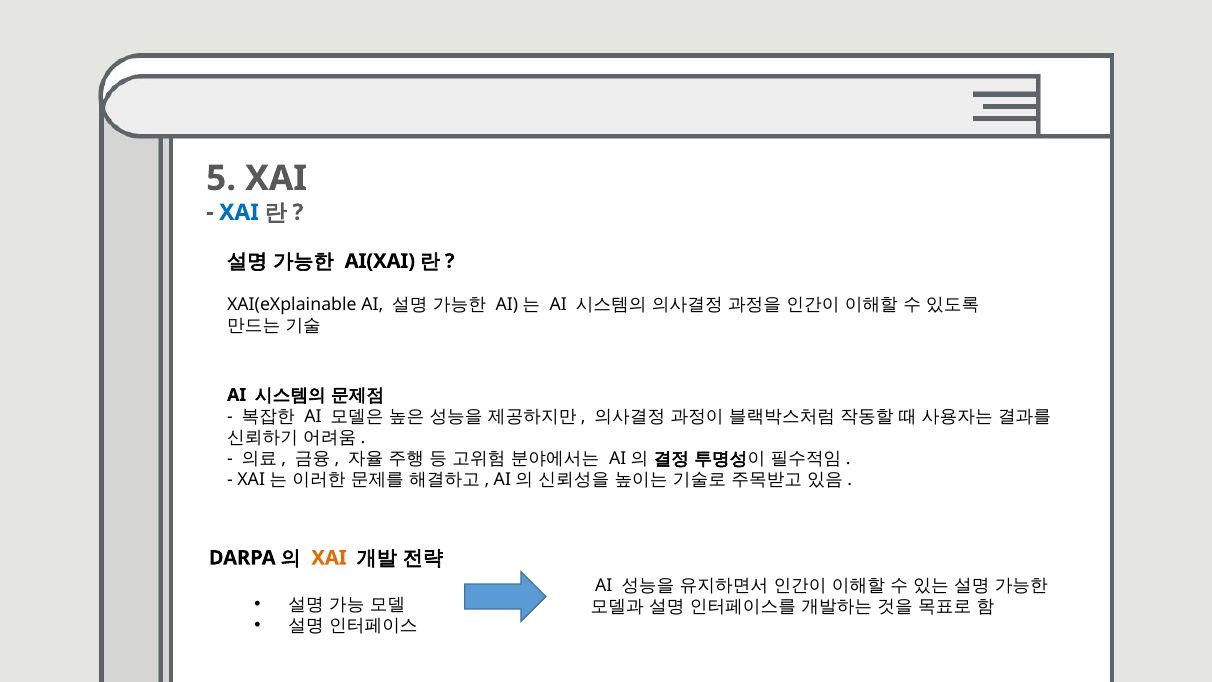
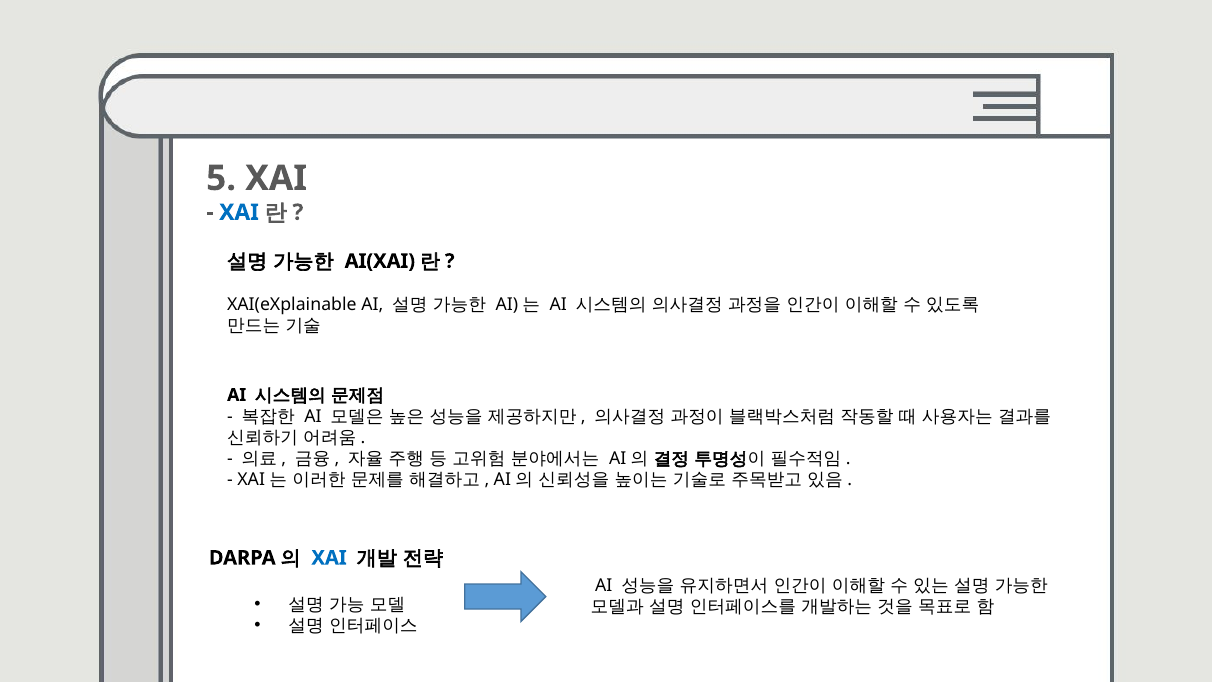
XAI colour: orange -> blue (329, 558)
